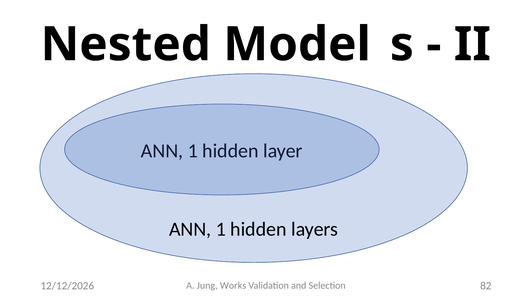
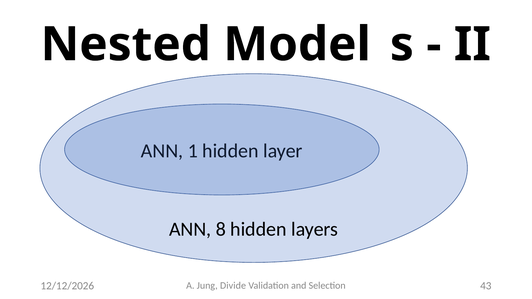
1: 1 -> 8 (221, 229)
Works: Works -> Divide (233, 286)
82: 82 -> 43 (486, 286)
